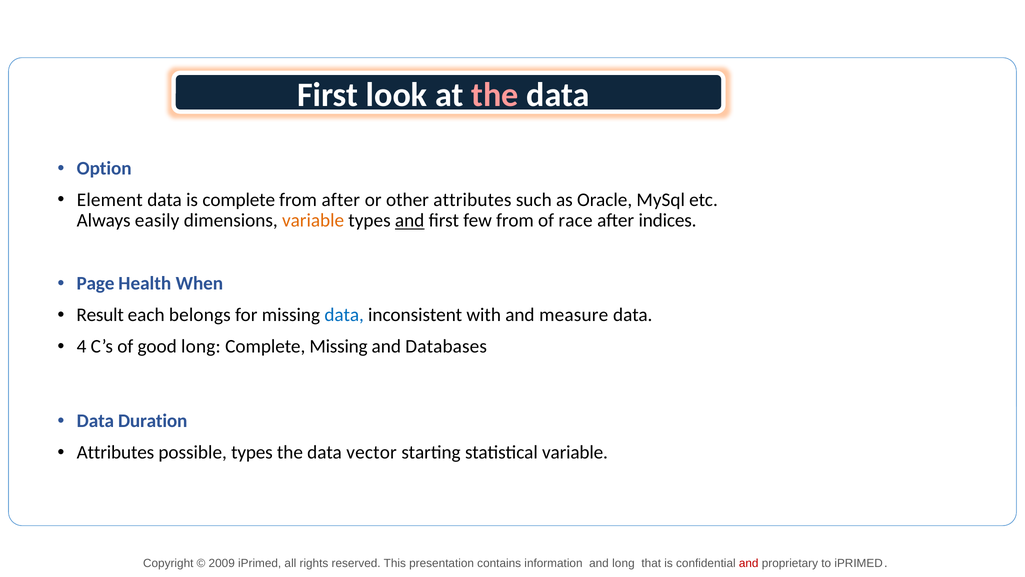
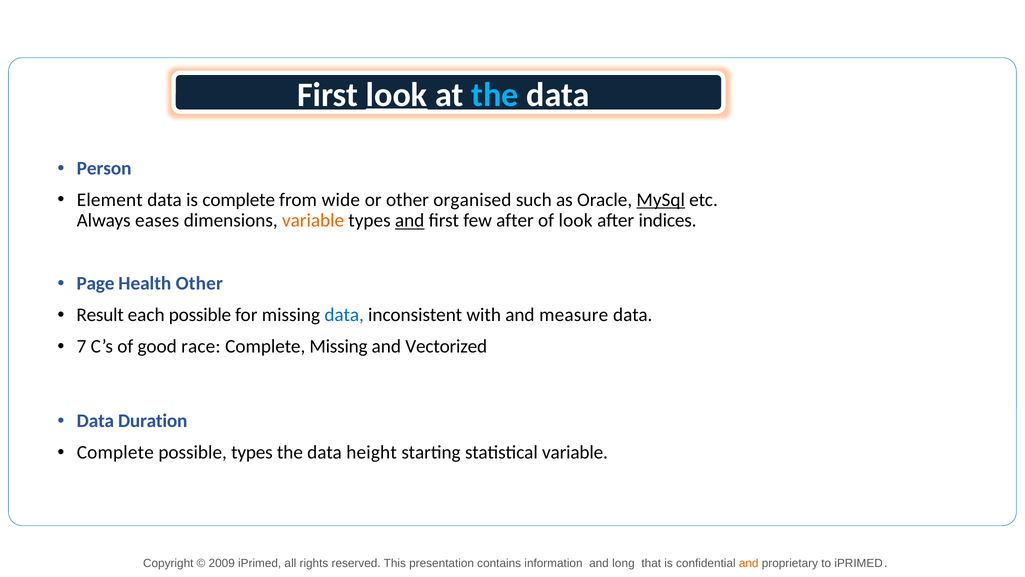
look underline: none -> present (397, 95)
the colour: pink -> light blue (495, 95)
Option: Option -> Person (104, 168)
from after: after -> wide (341, 200)
other attributes: attributes -> organised (472, 200)
MySql underline: none -> present (661, 200)
easily: easily -> eases (157, 220)
few from: from -> after (515, 220)
of race: race -> look (576, 220)
Health When: When -> Other (199, 283)
each belongs: belongs -> possible (200, 315)
4: 4 -> 7 (82, 346)
good long: long -> race (201, 346)
Databases: Databases -> Vectorized (446, 346)
Attributes: Attributes -> Complete (115, 452)
vector: vector -> height (372, 452)
and colour: red -> orange (749, 563)
